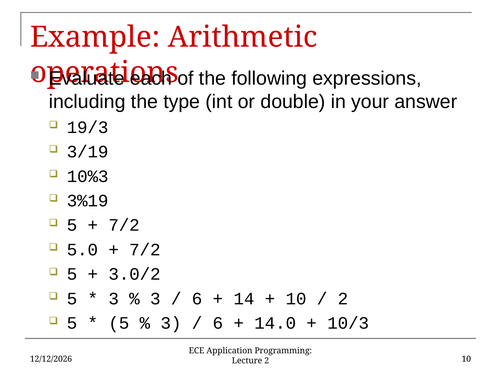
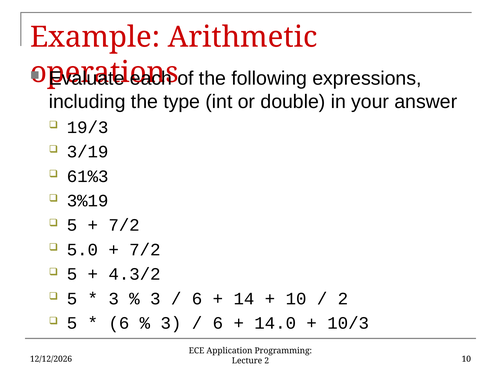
10%3: 10%3 -> 61%3 (88, 176)
3.0/2: 3.0/2 -> 4.3/2 (134, 274)
5: 5 -> 6 (119, 323)
